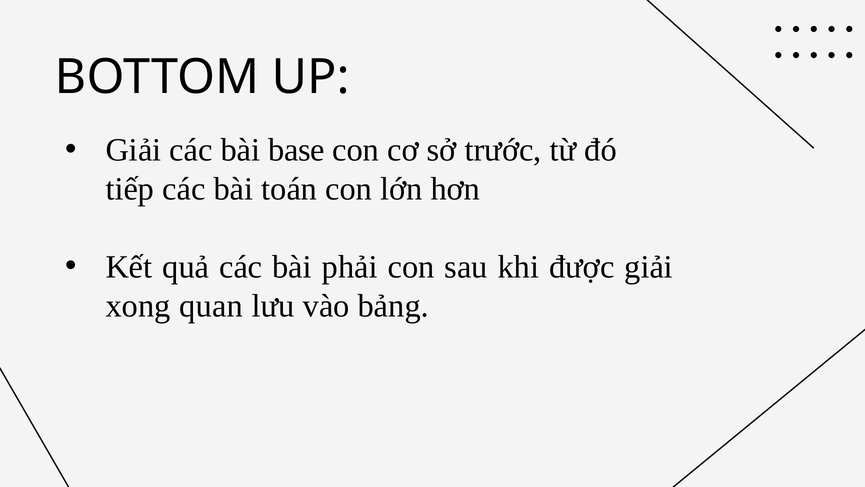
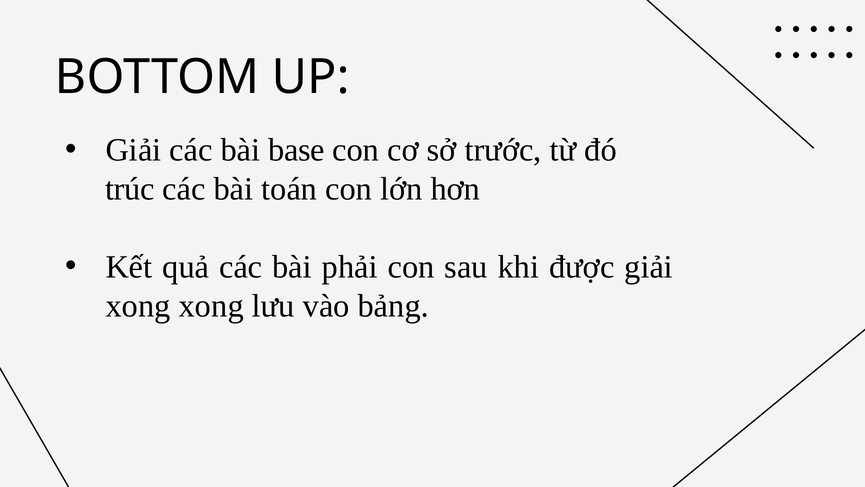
tiếp: tiếp -> trúc (130, 189)
xong quan: quan -> xong (211, 306)
